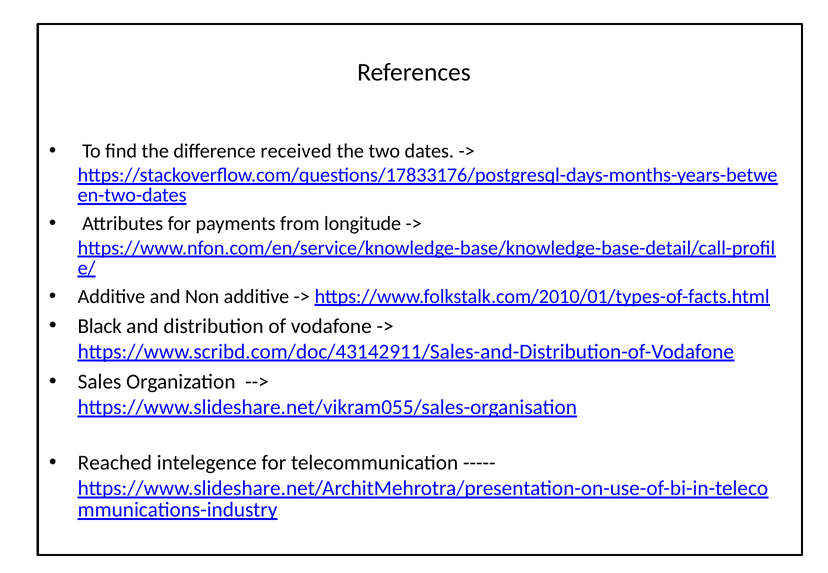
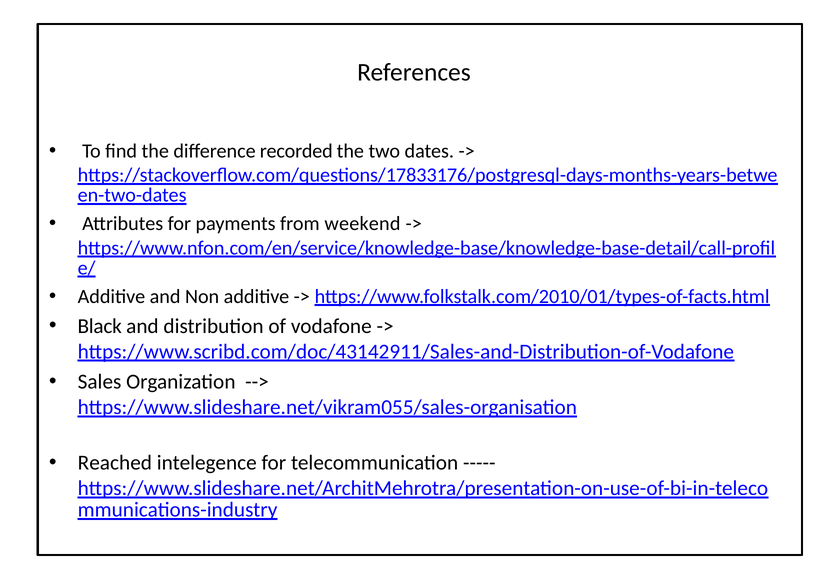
received: received -> recorded (296, 151)
longitude: longitude -> weekend (362, 224)
